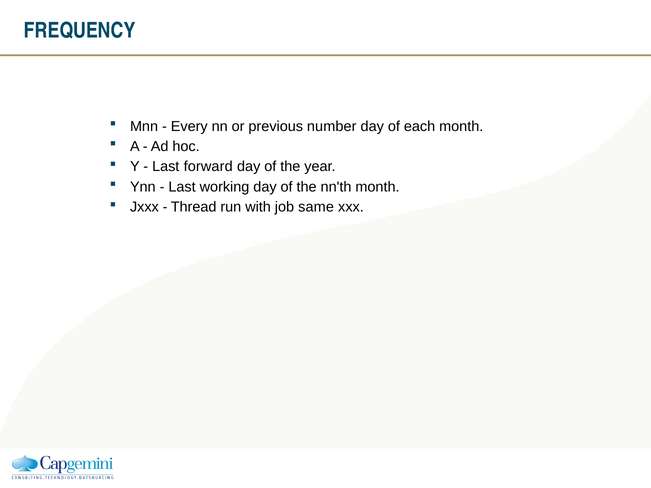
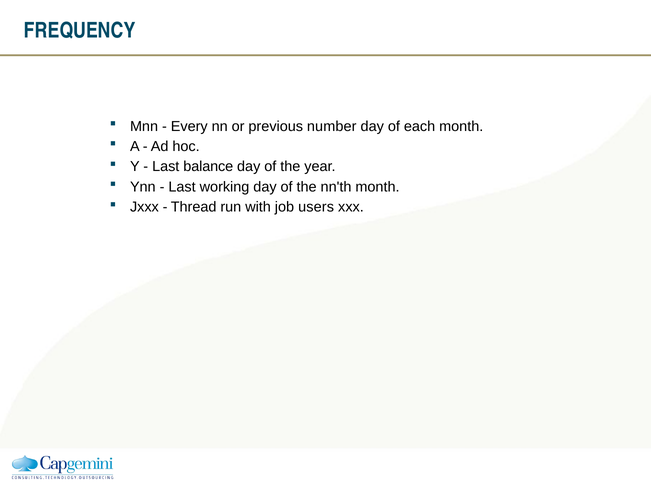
forward: forward -> balance (208, 167)
same: same -> users (316, 207)
